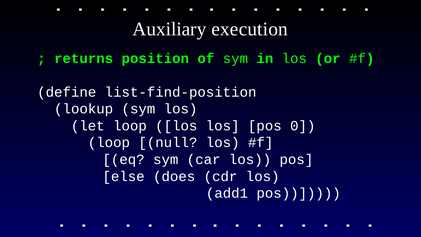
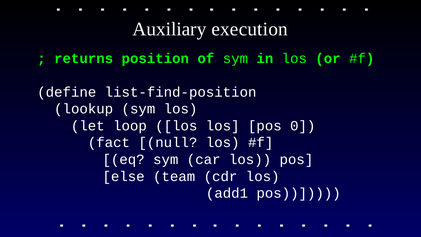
loop: loop -> fact (109, 143)
does: does -> team (174, 176)
